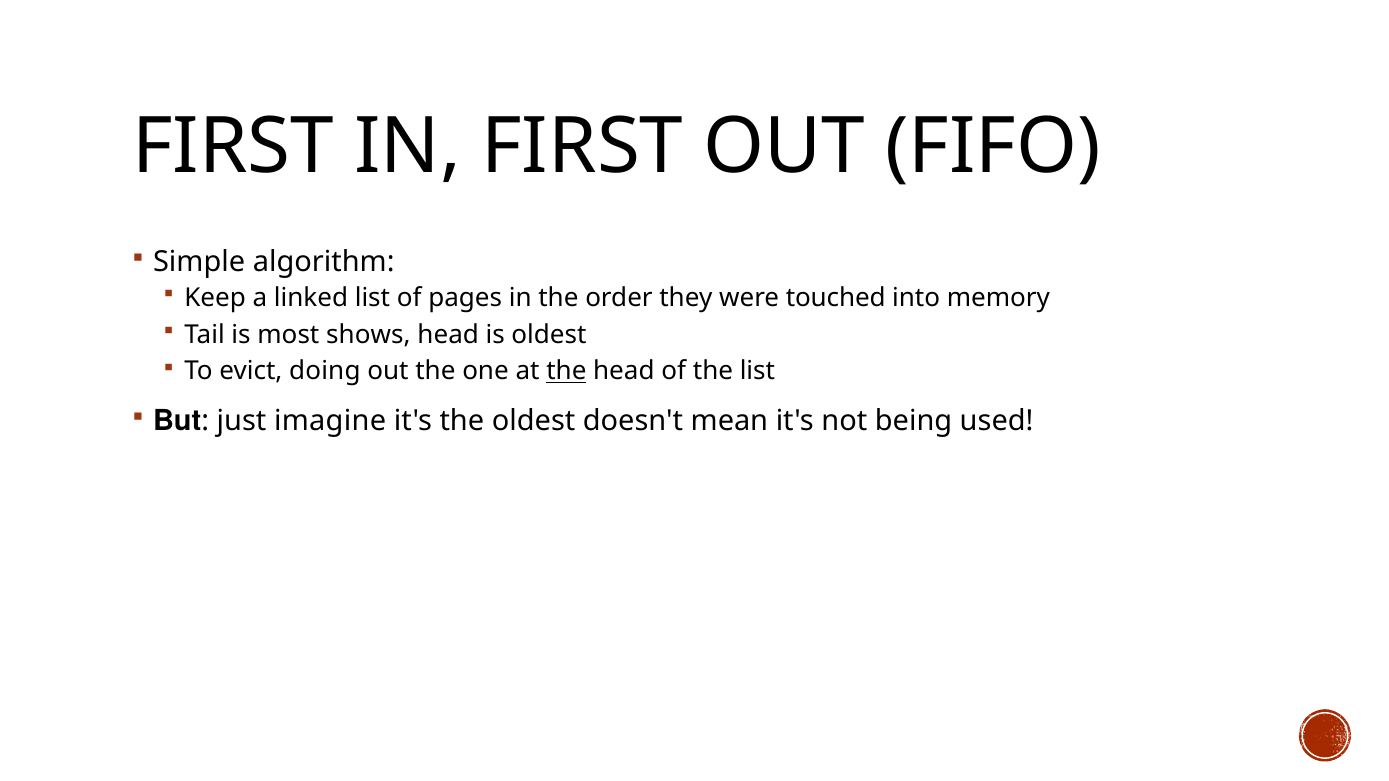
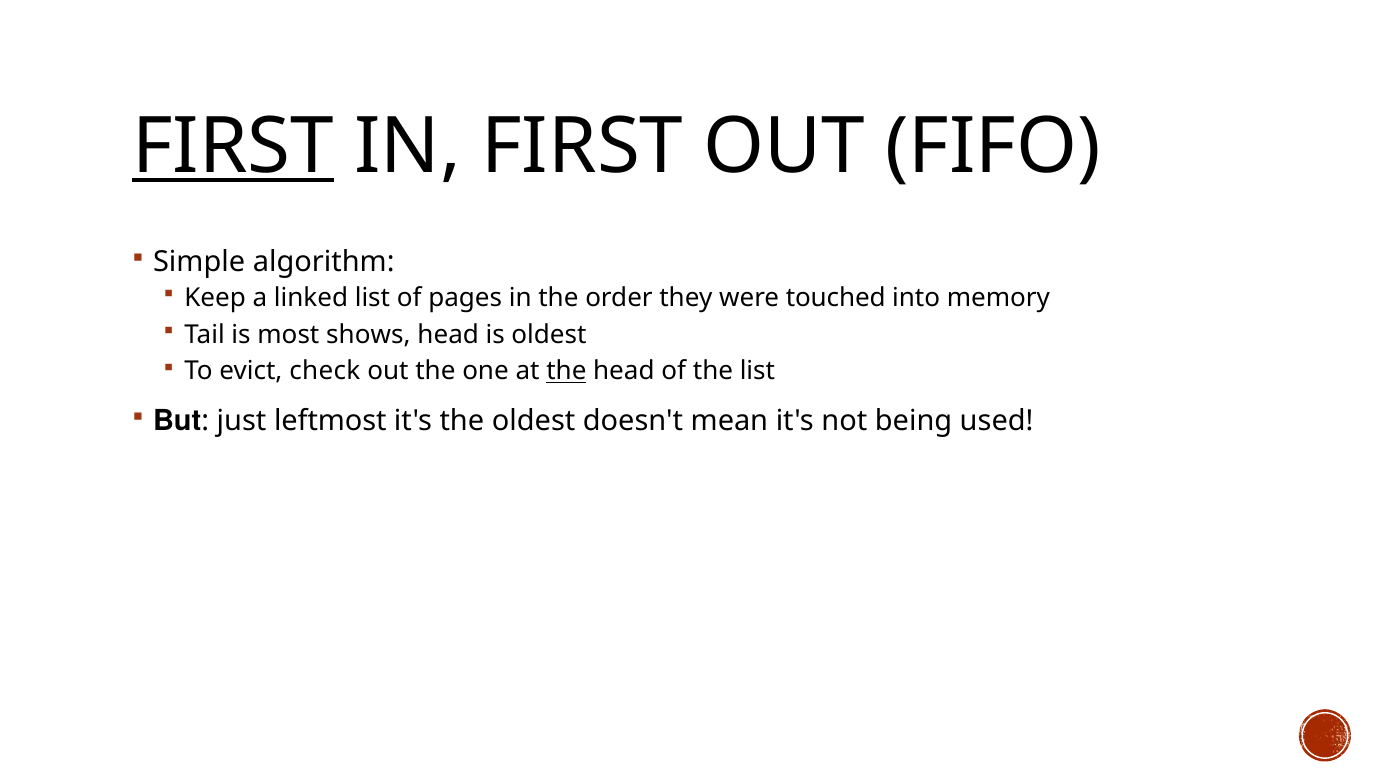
FIRST underline: none -> present (233, 146)
doing: doing -> check (325, 372)
imagine: imagine -> leftmost (330, 421)
